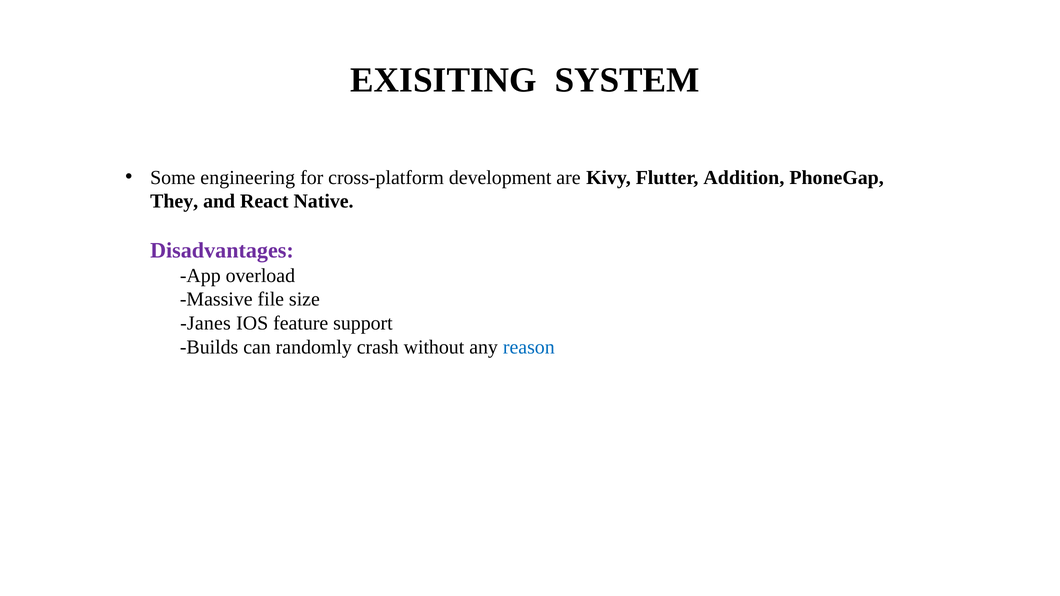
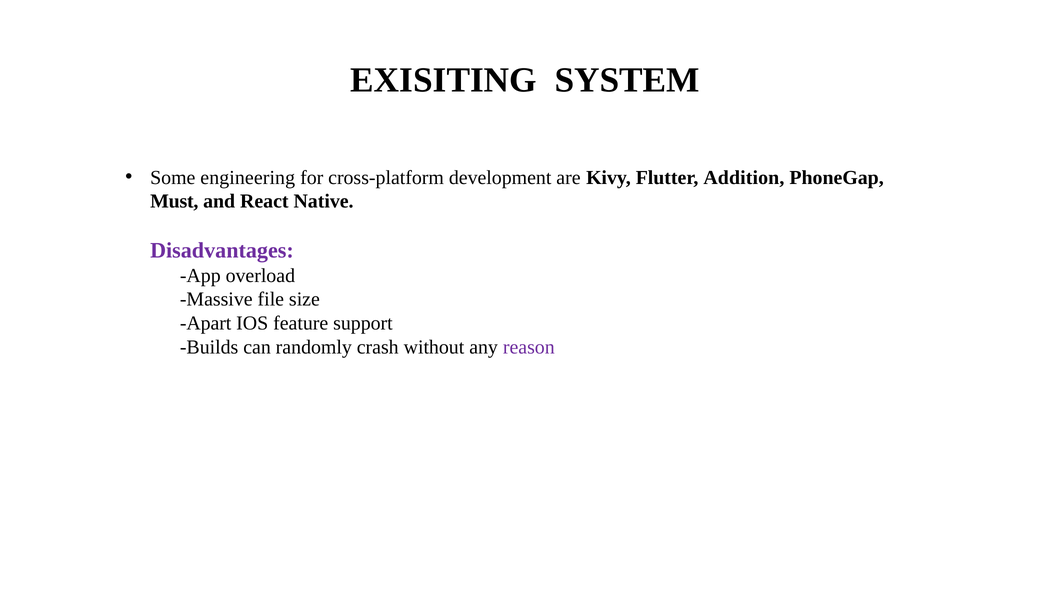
They: They -> Must (174, 201)
Janes: Janes -> Apart (206, 323)
reason colour: blue -> purple (529, 347)
